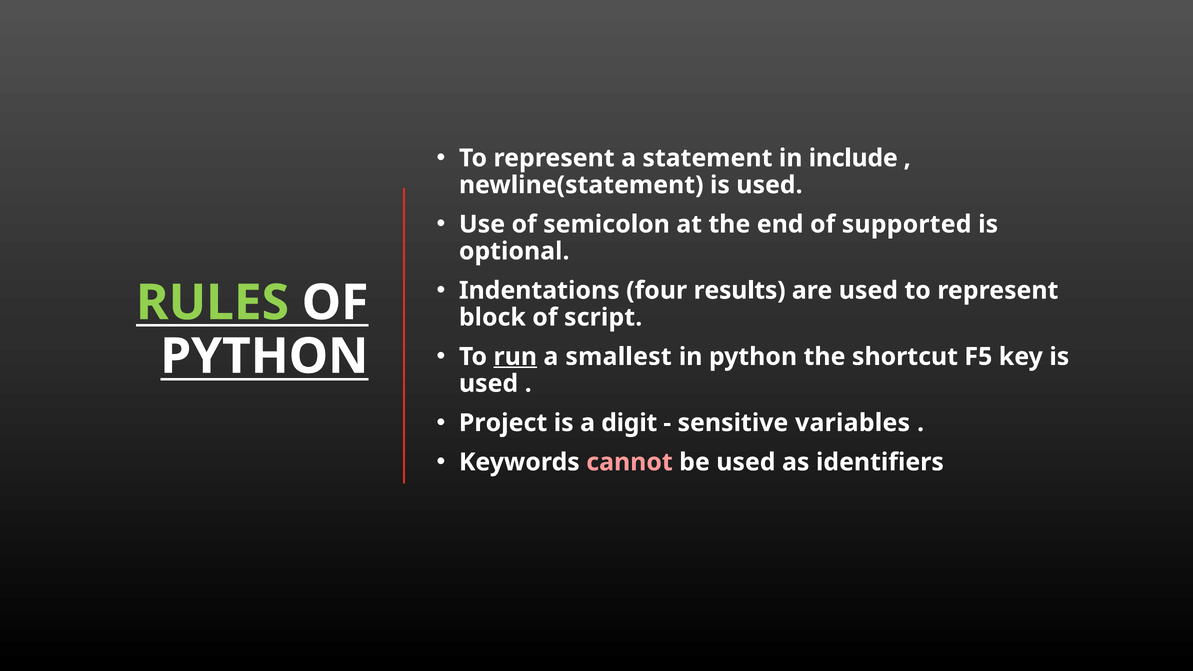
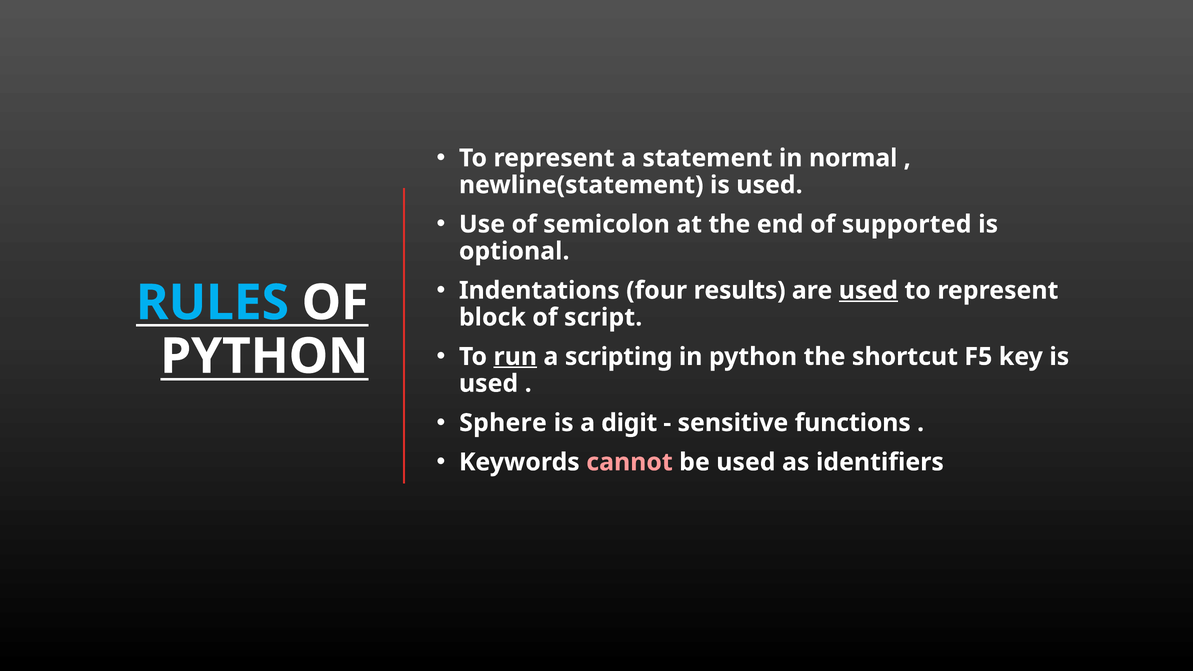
include: include -> normal (853, 158)
used underline: none -> present (868, 291)
RULES colour: light green -> light blue (213, 303)
smallest: smallest -> scripting (619, 357)
Project: Project -> Sphere (503, 423)
variables: variables -> functions (853, 423)
